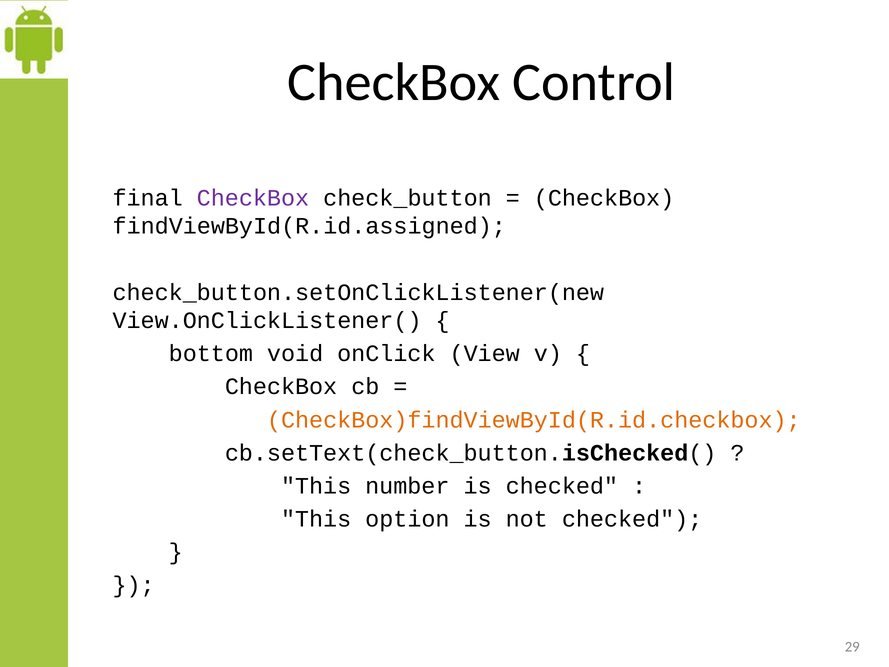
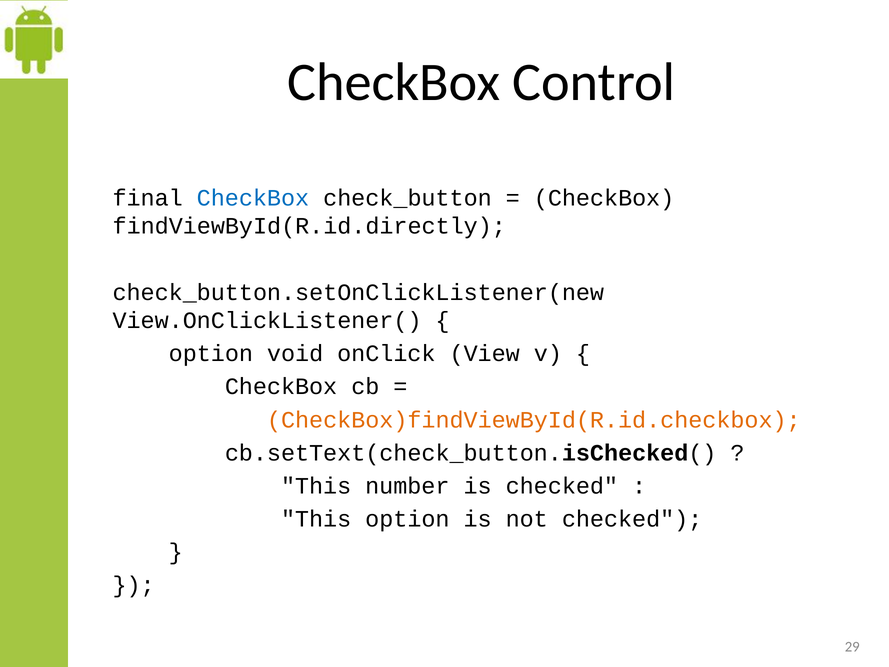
CheckBox colour: purple -> blue (253, 198)
findViewById(R.id.assigned: findViewById(R.id.assigned -> findViewById(R.id.directly (309, 226)
bottom: bottom -> option (211, 353)
